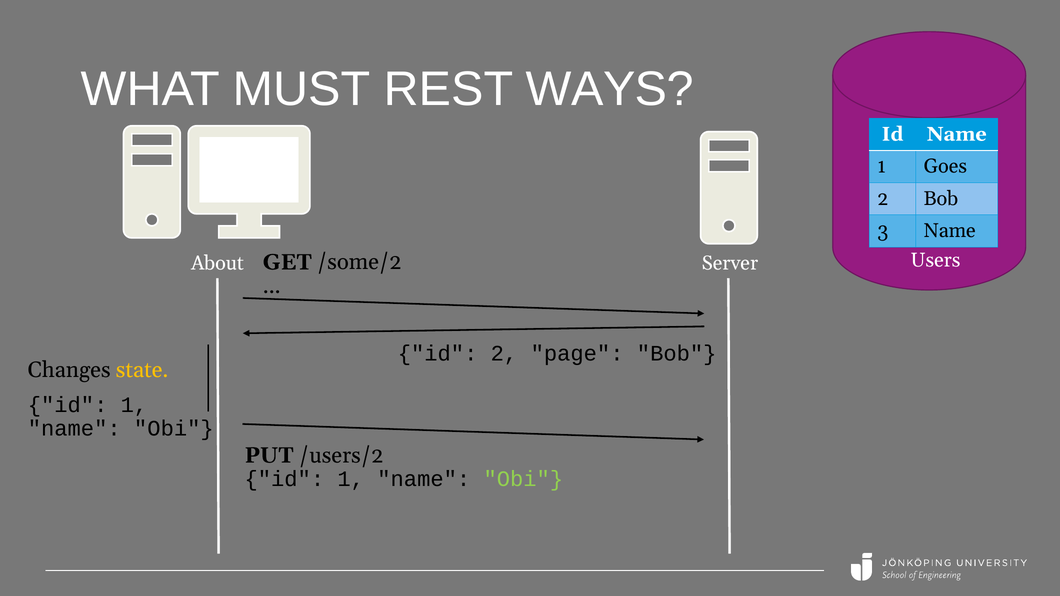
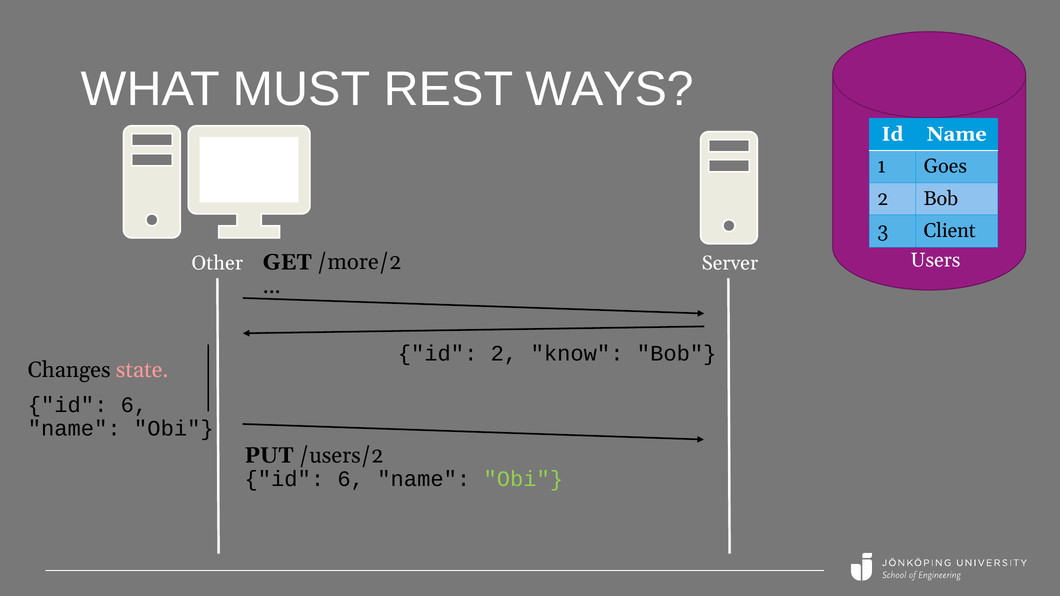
3 Name: Name -> Client (950, 231)
About: About -> Other (217, 263)
/some/2: /some/2 -> /more/2 (359, 262)
page: page -> know (577, 354)
state colour: yellow -> pink (142, 370)
1: 1 -> 6 (134, 405)
1: 1 -> 6 (351, 479)
